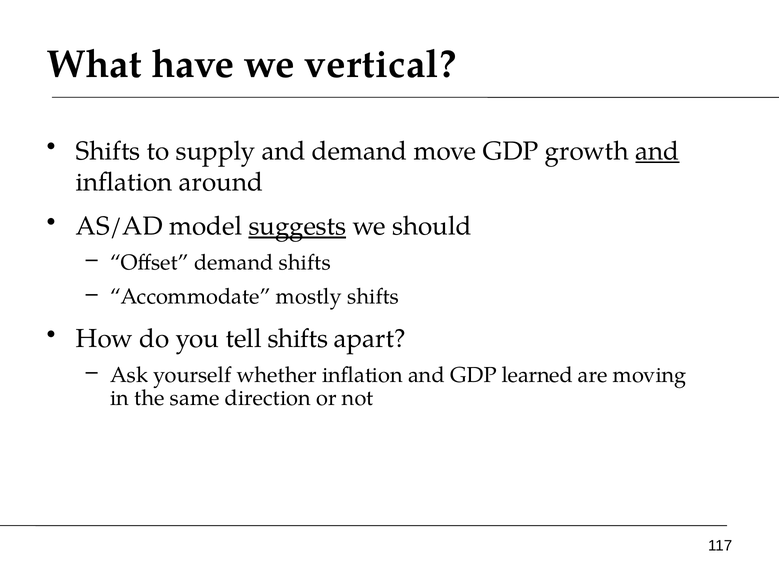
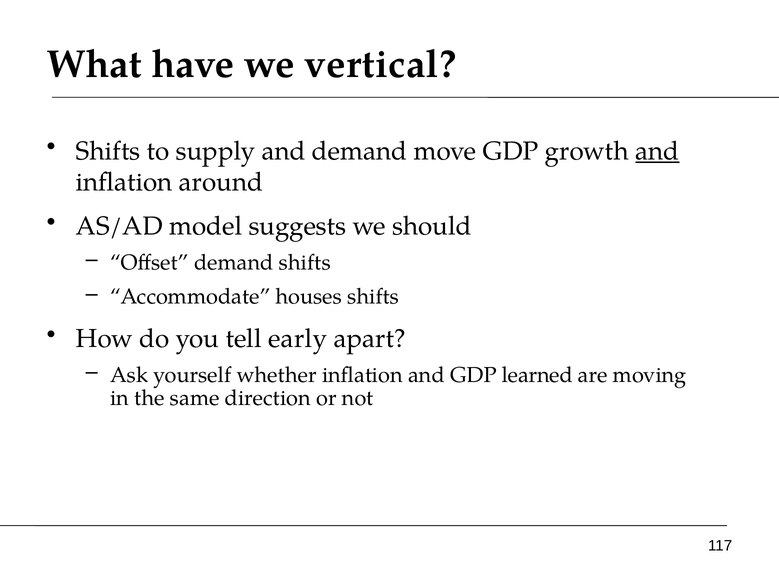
suggests underline: present -> none (297, 226)
mostly: mostly -> houses (309, 297)
tell shifts: shifts -> early (298, 339)
